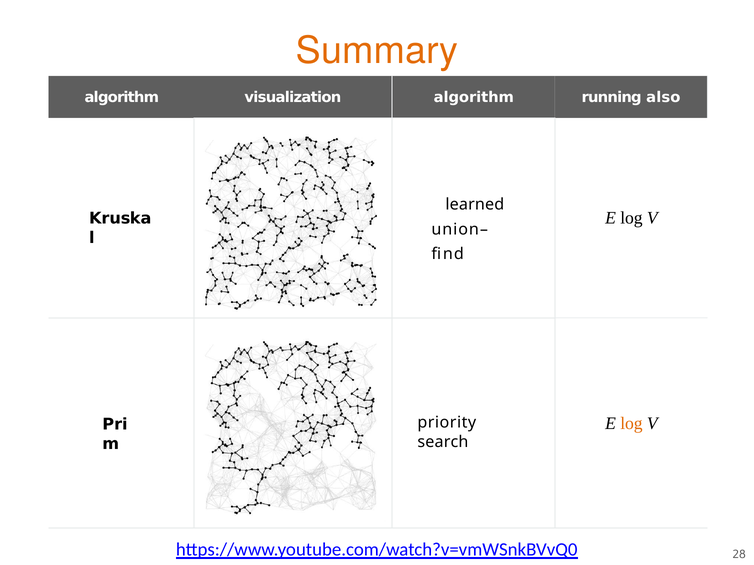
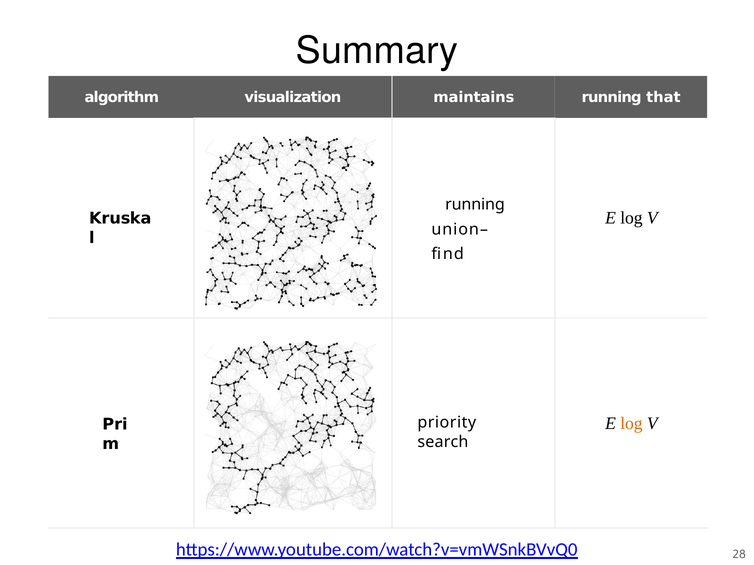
Summary colour: orange -> black (377, 51)
visualization algorithm: algorithm -> maintains (474, 98)
also: also -> that (663, 98)
learned: learned -> running (475, 205)
